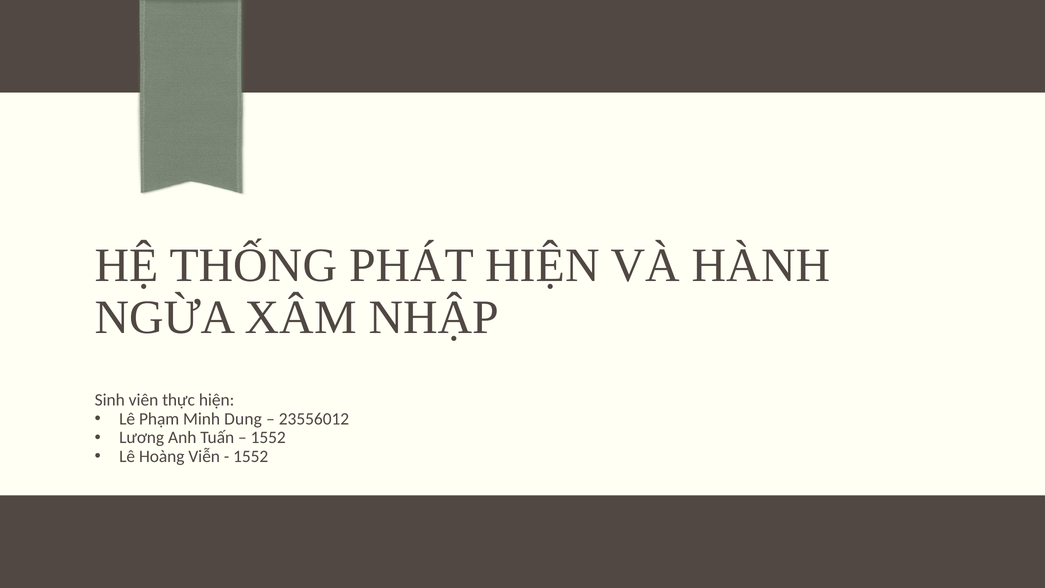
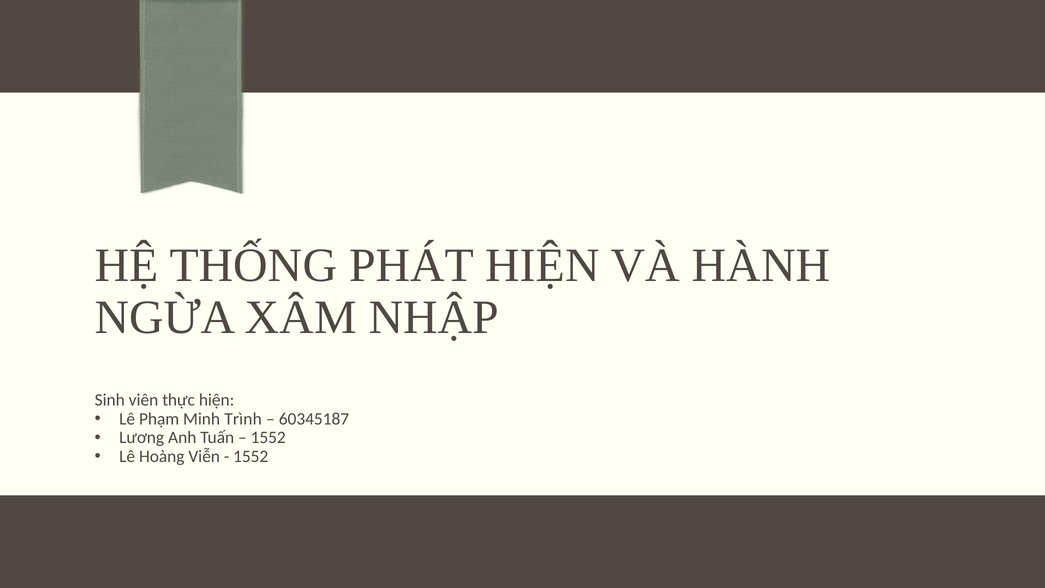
Dung: Dung -> Trình (243, 419)
23556012: 23556012 -> 60345187 (314, 419)
